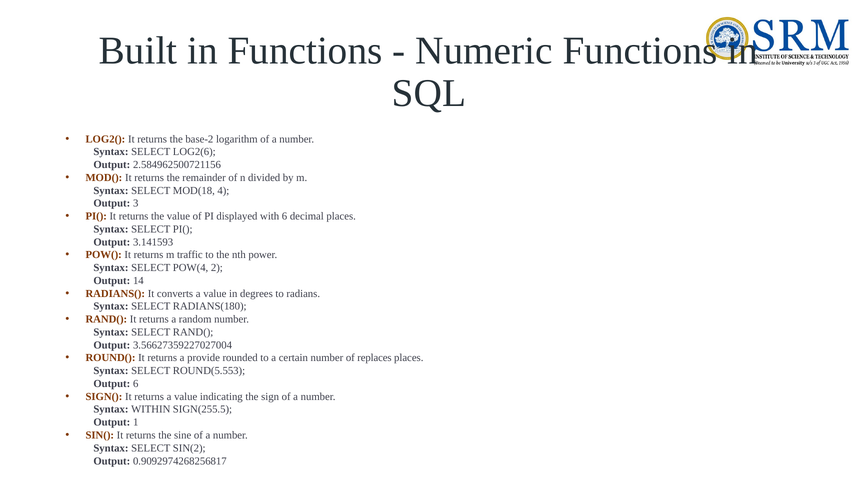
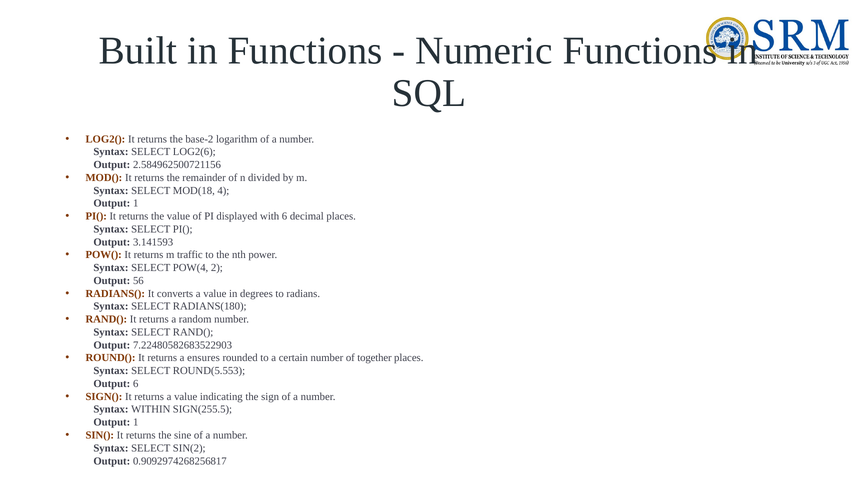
3: 3 -> 1 (136, 203)
14: 14 -> 56 (138, 280)
3.56627359227027004: 3.56627359227027004 -> 7.22480582683522903 (183, 345)
provide: provide -> ensures (204, 358)
replaces: replaces -> together (375, 358)
